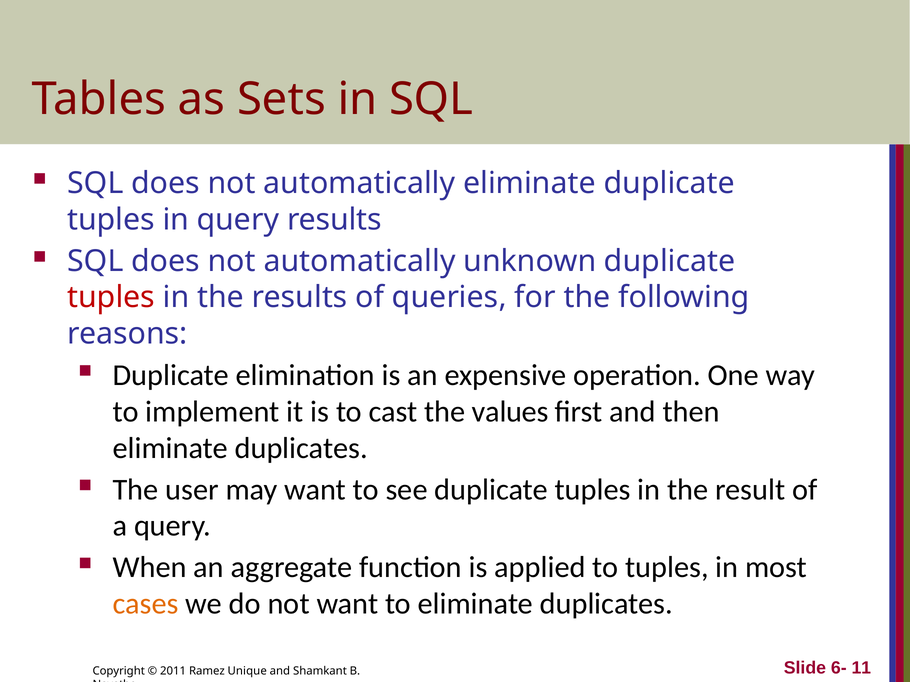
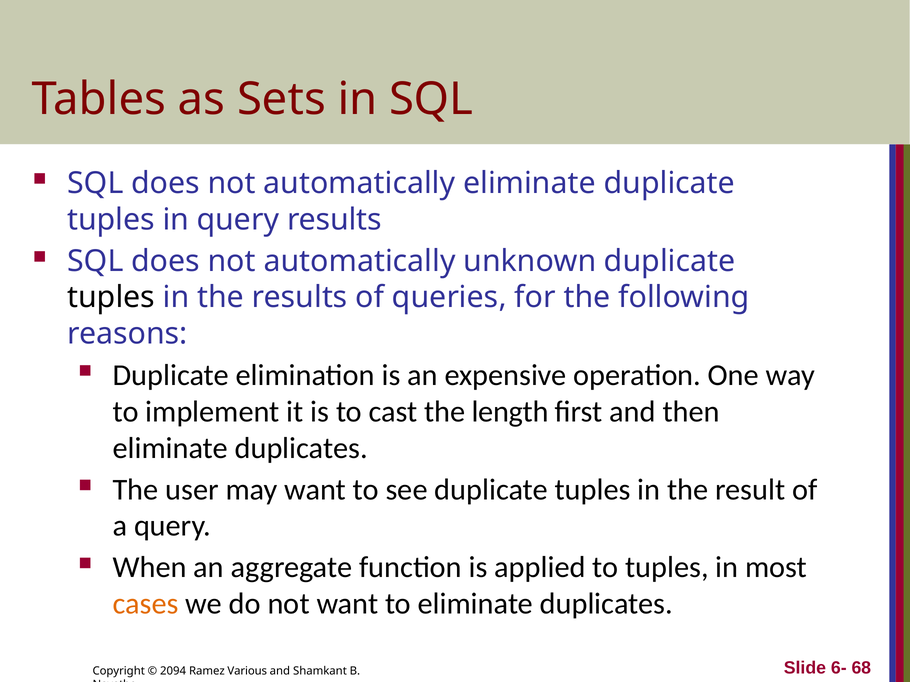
tuples colour: red -> black (111, 298)
values: values -> length (510, 412)
11: 11 -> 68 (861, 668)
2011: 2011 -> 2094 (173, 671)
Unique: Unique -> Various (247, 671)
